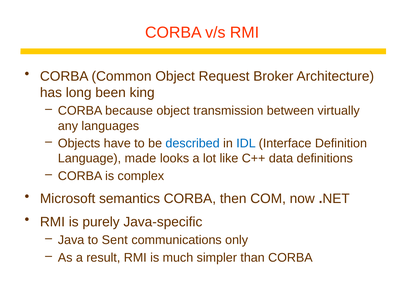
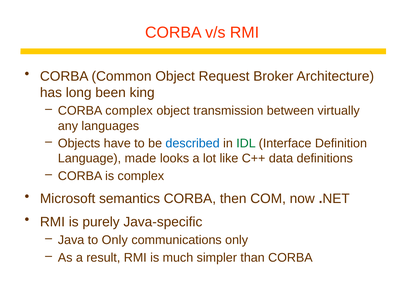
CORBA because: because -> complex (129, 111)
IDL colour: blue -> green (246, 143)
to Sent: Sent -> Only (115, 240)
